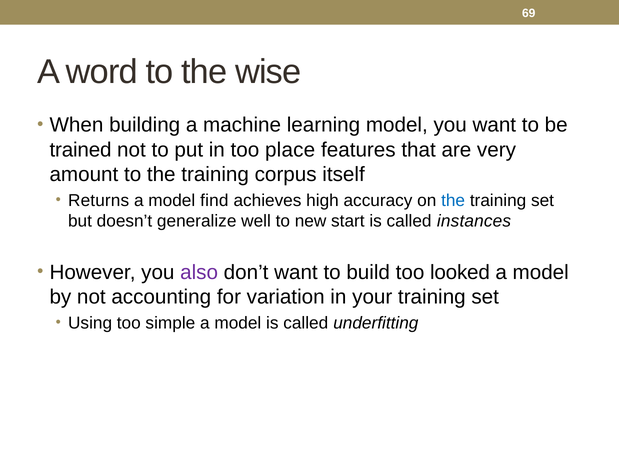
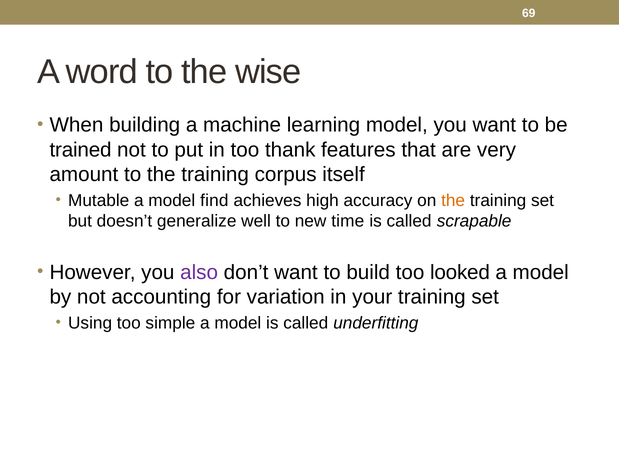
place: place -> thank (290, 150)
Returns: Returns -> Mutable (99, 201)
the colour: blue -> orange (453, 201)
start: start -> time (348, 221)
instances: instances -> scrapable (474, 221)
